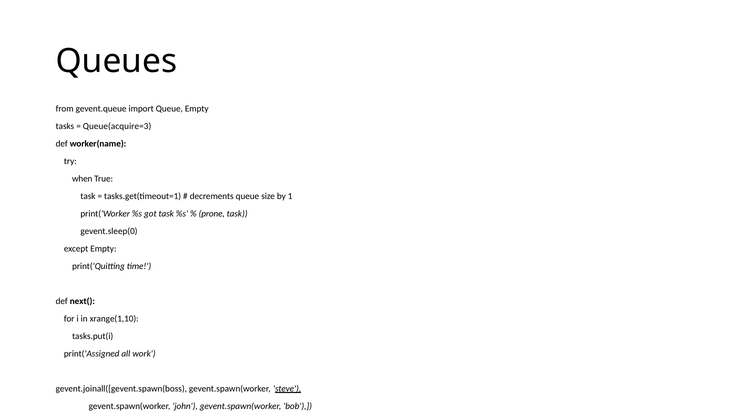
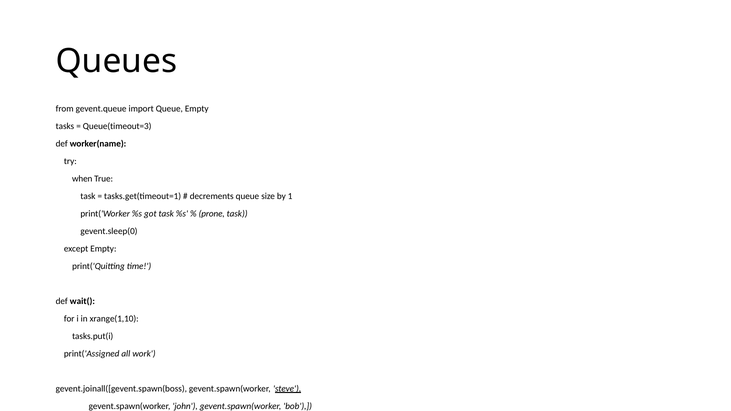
Queue(acquire=3: Queue(acquire=3 -> Queue(timeout=3 (117, 126)
next(: next( -> wait( (82, 301)
